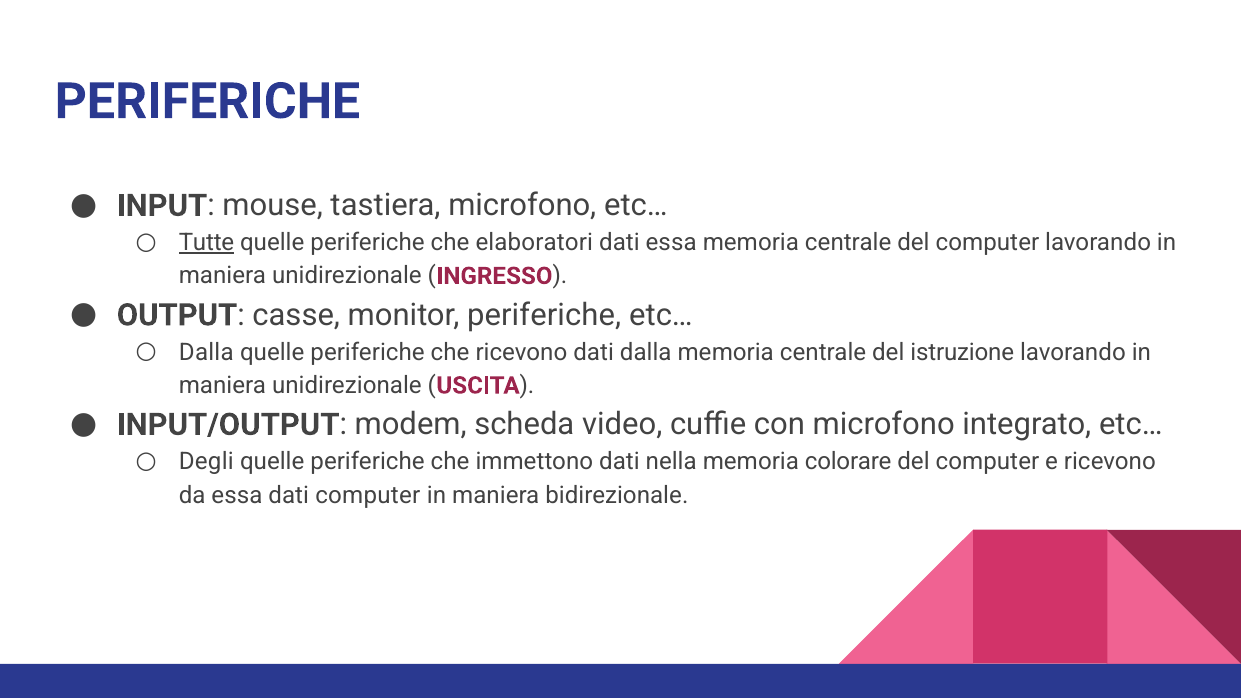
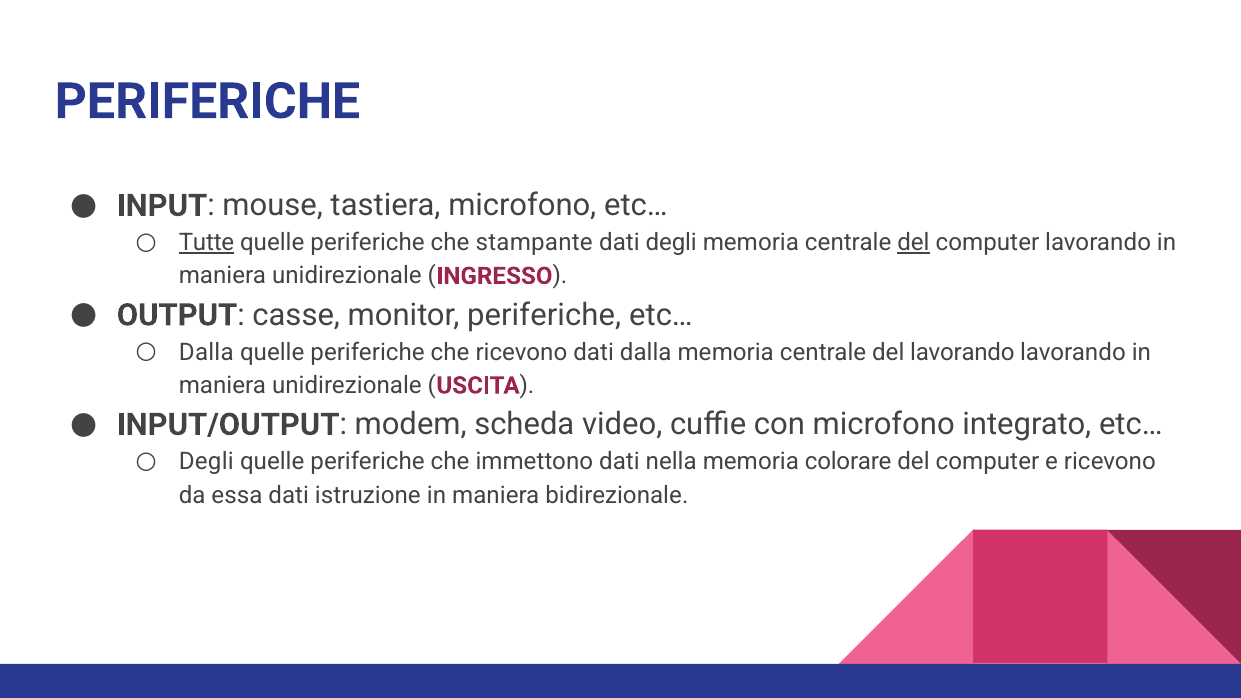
elaboratori: elaboratori -> stampante (534, 243)
dati essa: essa -> degli (671, 243)
del underline: none -> present (913, 243)
del istruzione: istruzione -> lavorando (962, 352)
dati computer: computer -> istruzione (368, 495)
